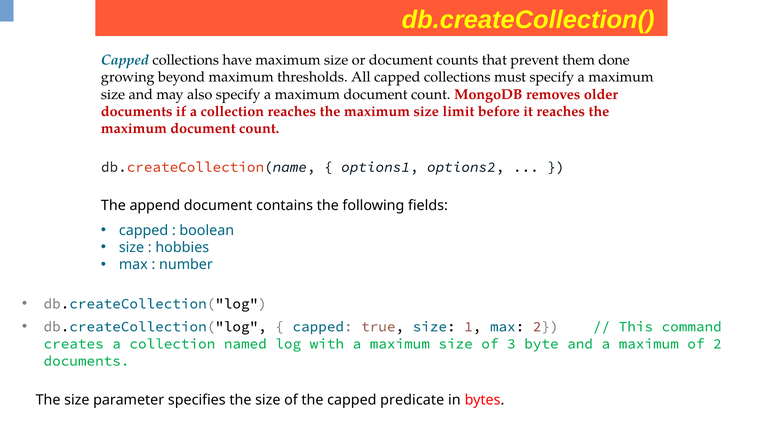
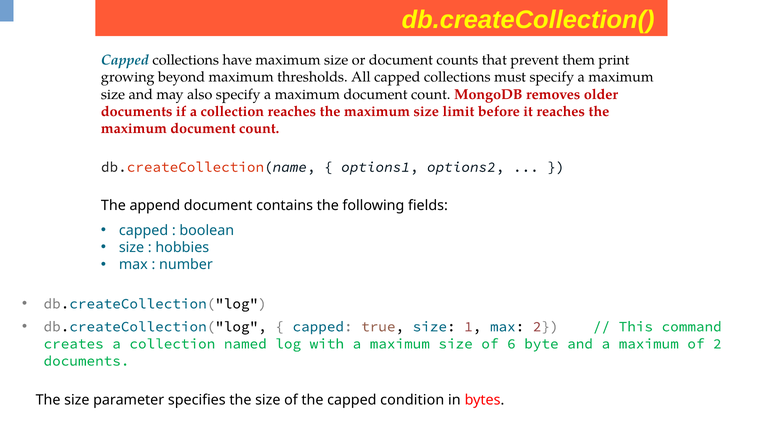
done: done -> print (614, 60)
3: 3 -> 6 (511, 344)
predicate: predicate -> condition (412, 400)
